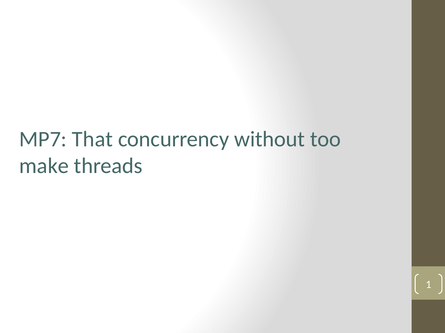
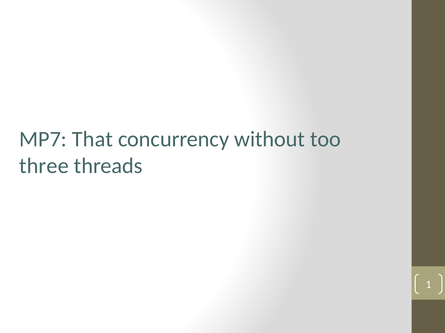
make: make -> three (44, 166)
